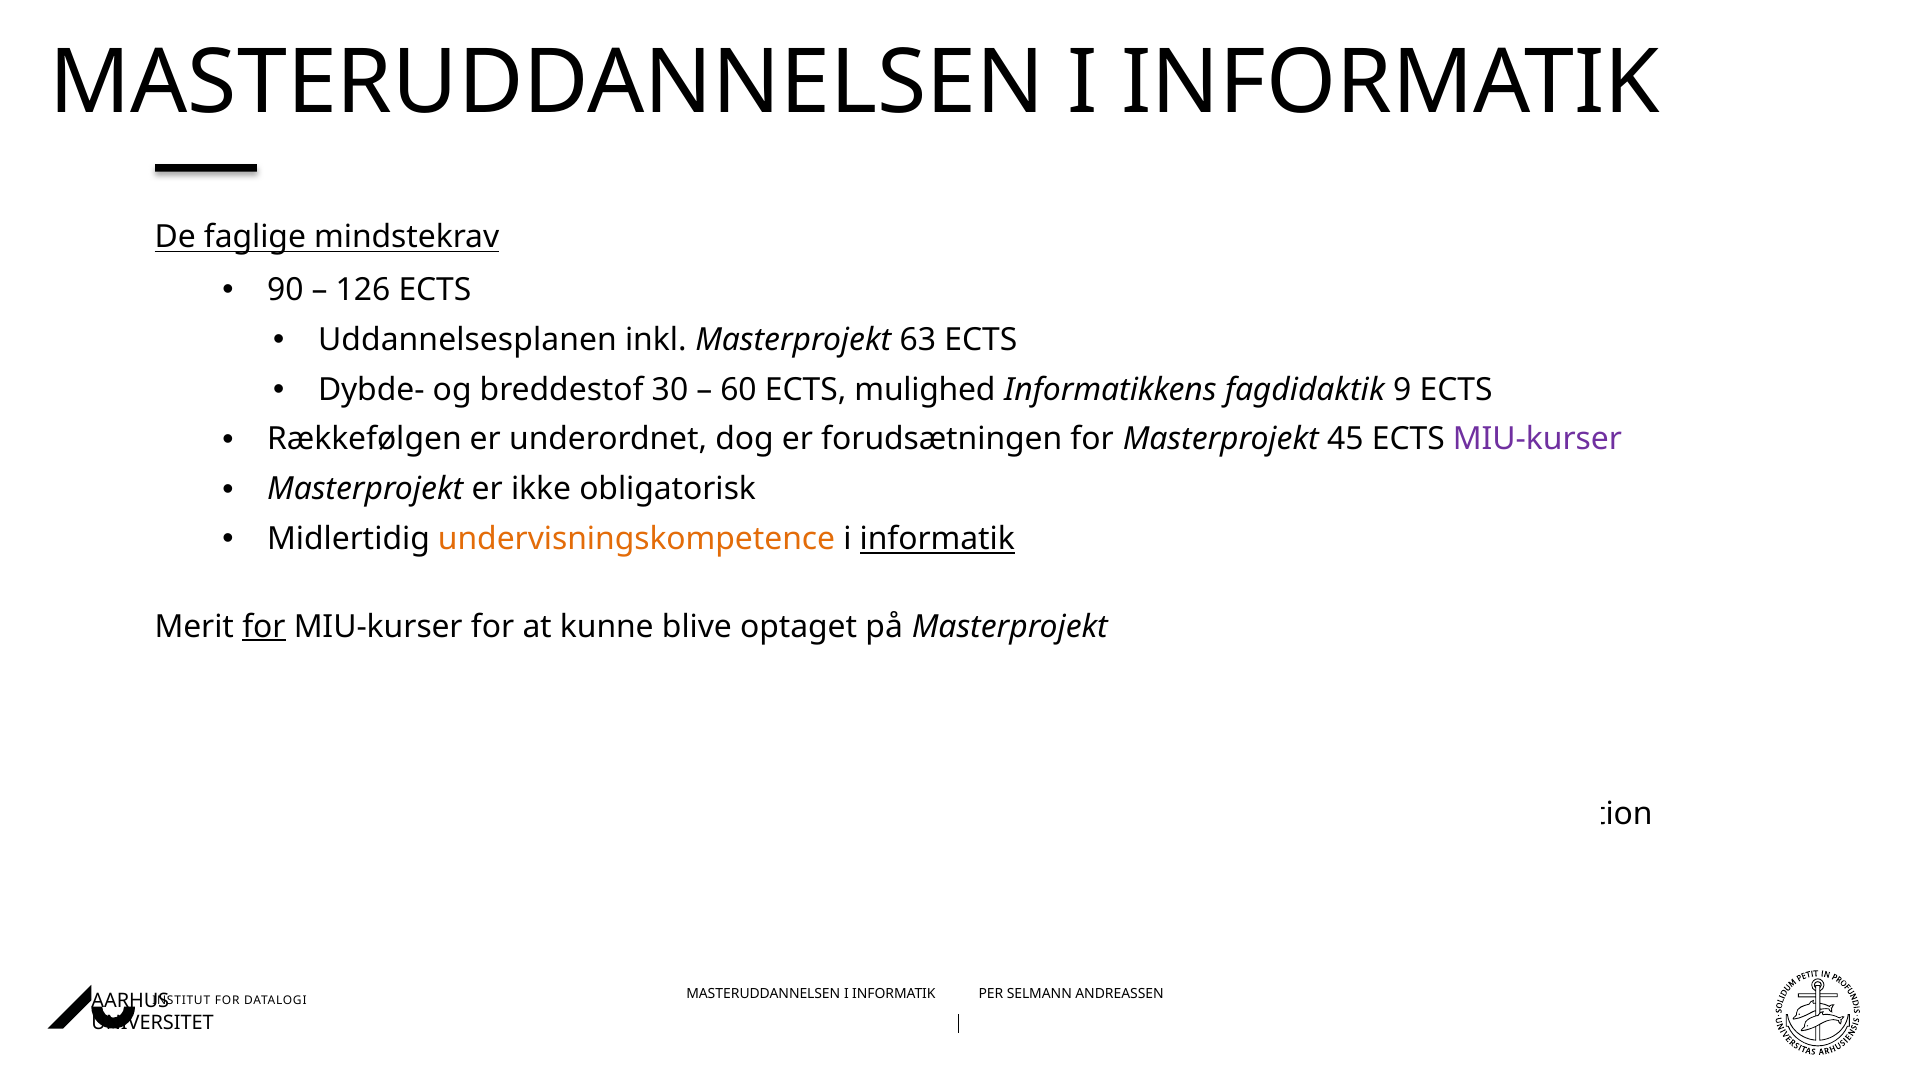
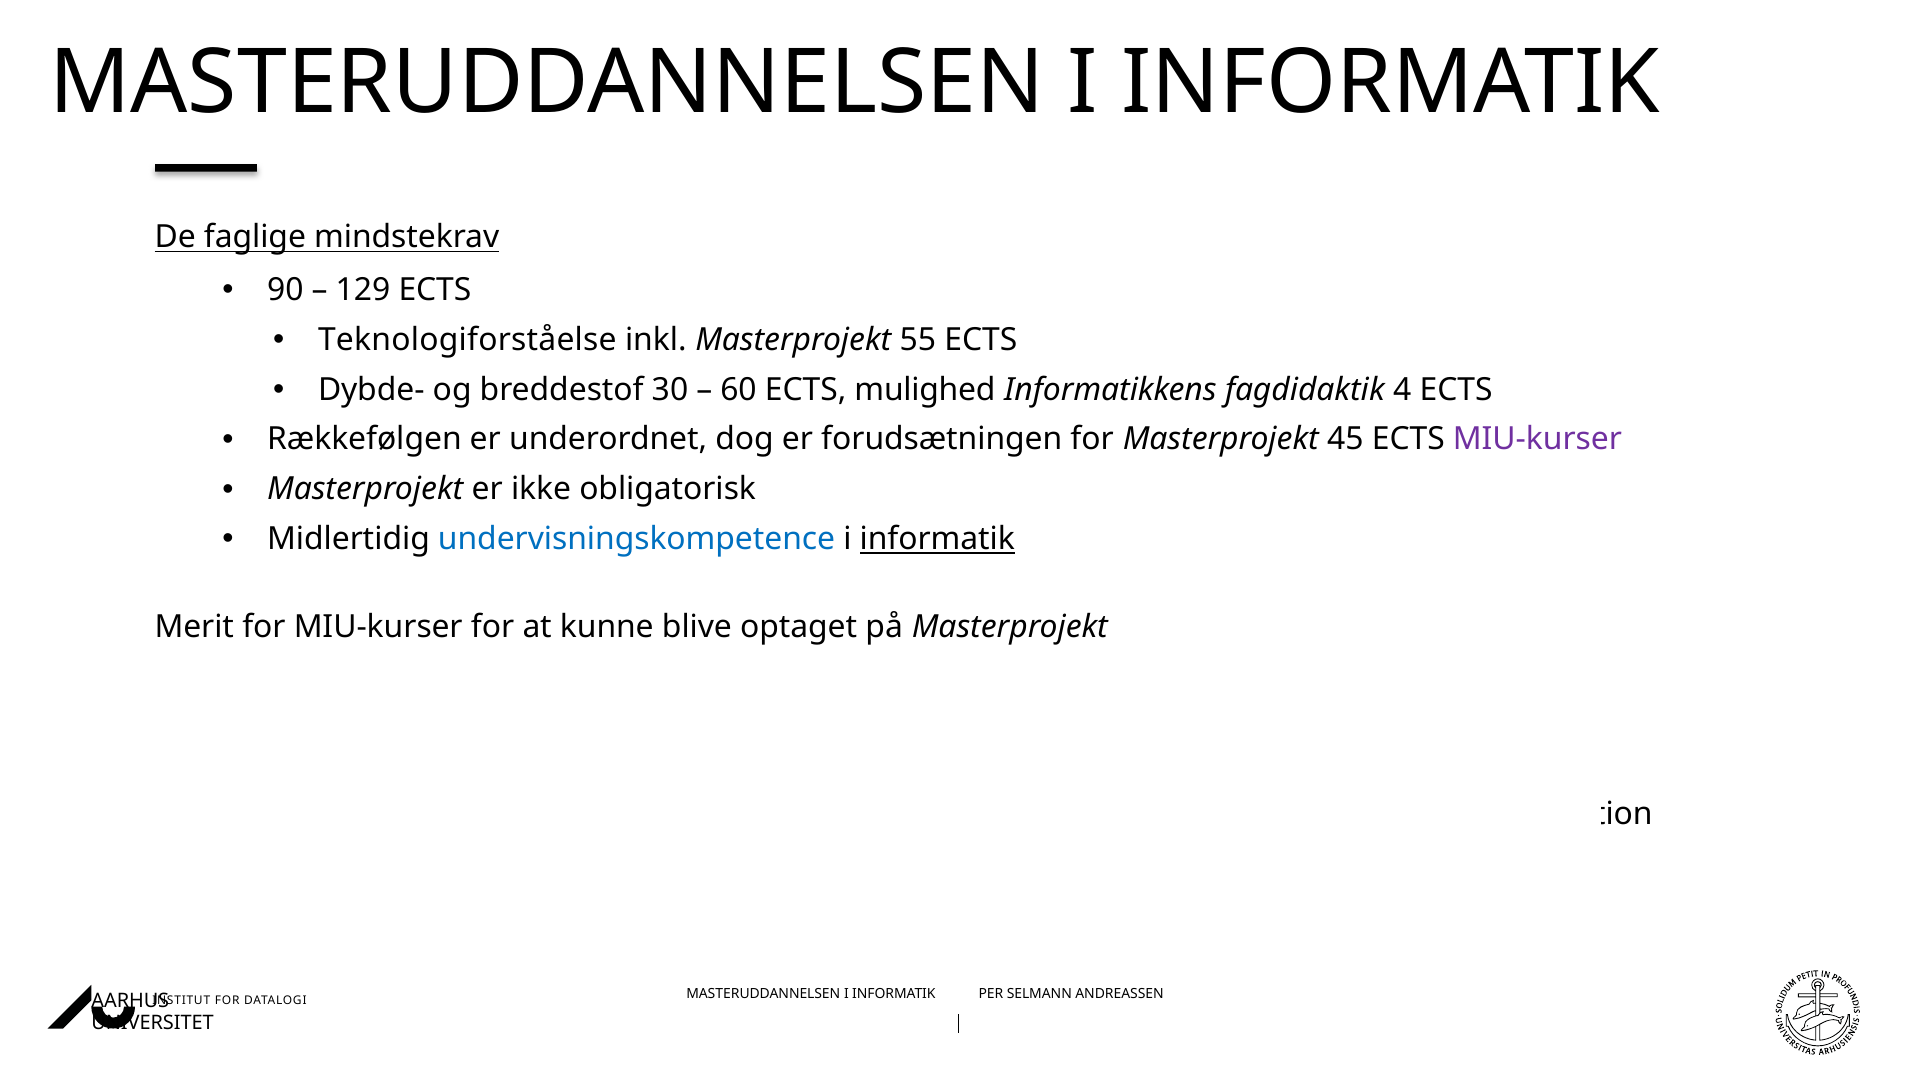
126: 126 -> 129 (363, 290)
Uddannelsesplanen: Uddannelsesplanen -> Teknologiforståelse (467, 340)
63: 63 -> 55 (918, 340)
9: 9 -> 4 (1402, 390)
undervisningskompetence colour: orange -> blue (637, 539)
for underline: present -> none (264, 627)
